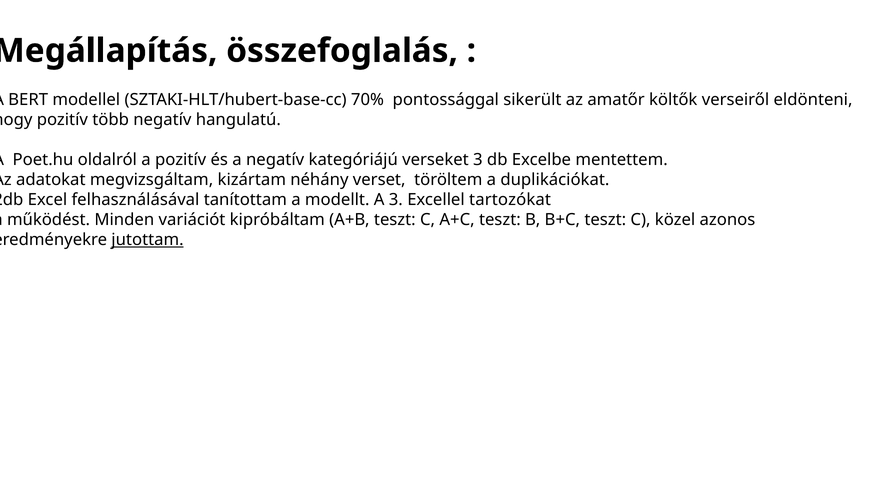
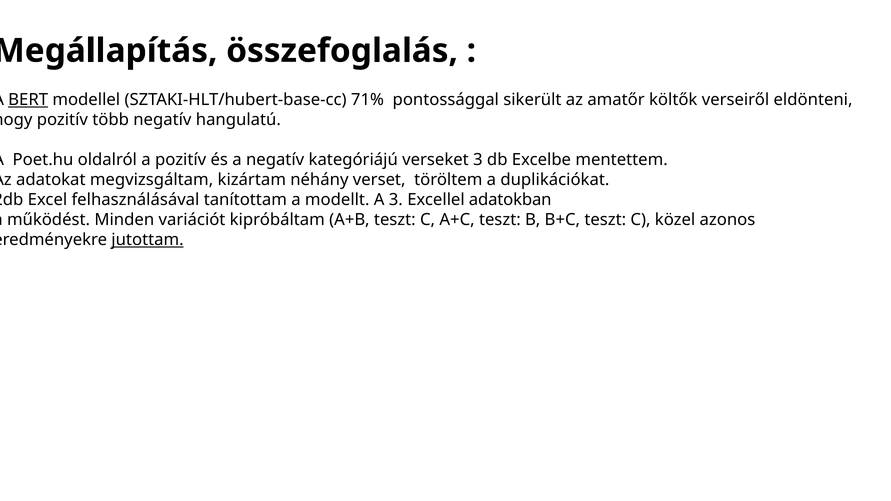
BERT underline: none -> present (28, 100)
70%: 70% -> 71% (367, 100)
tartozókat: tartozókat -> adatokban (510, 200)
